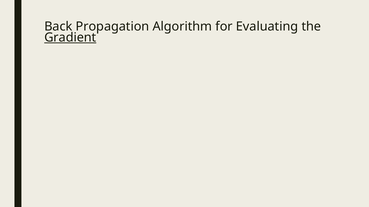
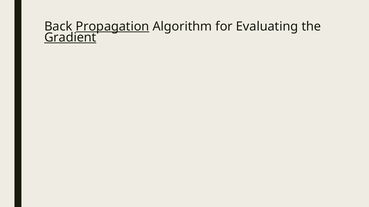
Propagation underline: none -> present (112, 27)
